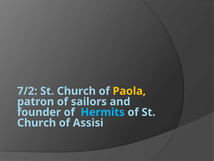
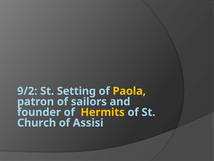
7/2: 7/2 -> 9/2 (27, 91)
Church: Church -> Setting (76, 91)
Hermits colour: light blue -> yellow (103, 112)
